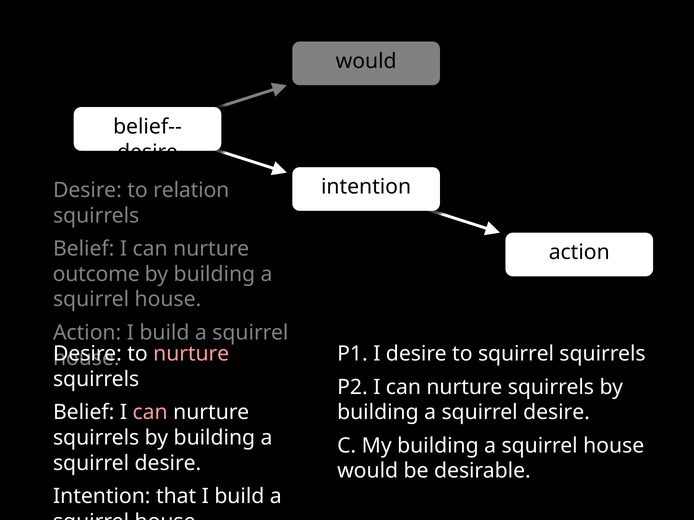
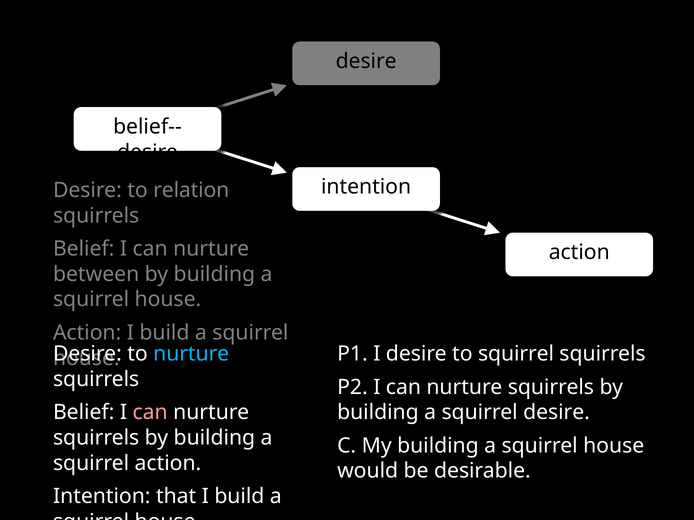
would: would -> desire (366, 61)
outcome: outcome -> between (96, 274)
nurture colour: pink -> light blue (191, 354)
desire: desire -> action (168, 464)
